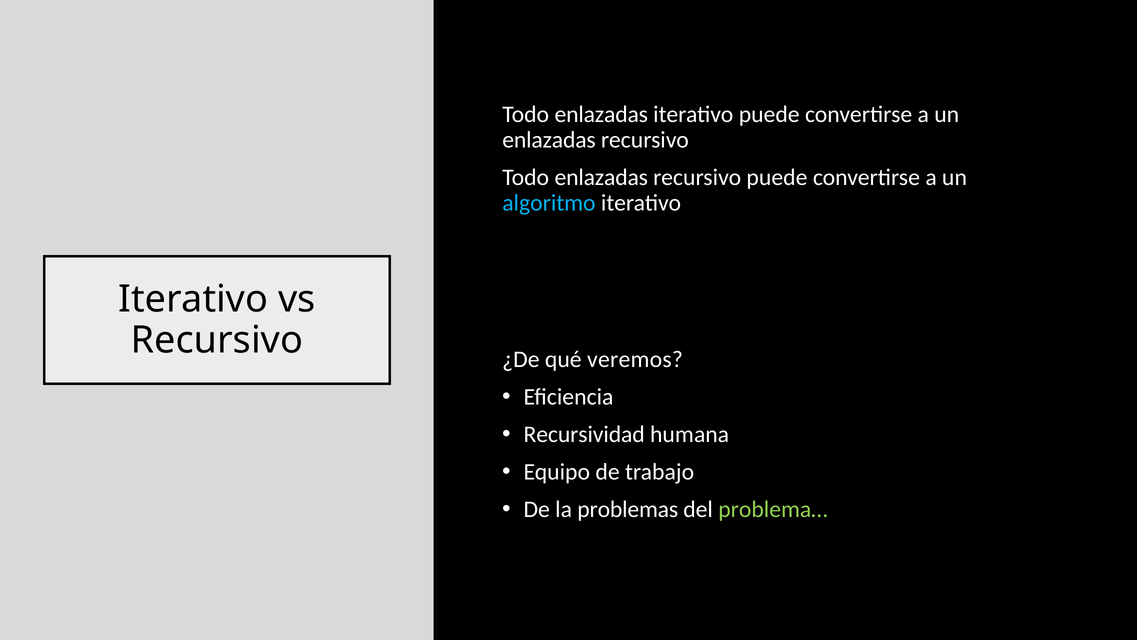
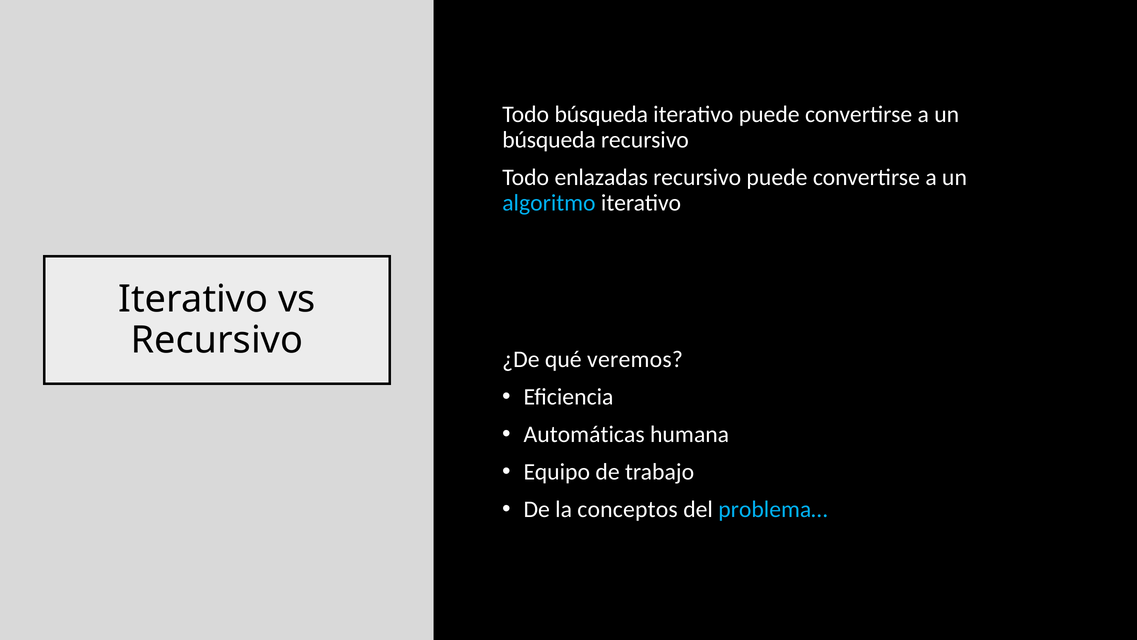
enlazadas: enlazadas -> búsqueda (601, 114)
enlazadas: enlazadas -> búsqueda (549, 140)
Recursividad: Recursividad -> Automáticas (584, 434)
problemas: problemas -> conceptos (628, 509)
problema… colour: light green -> light blue (773, 509)
